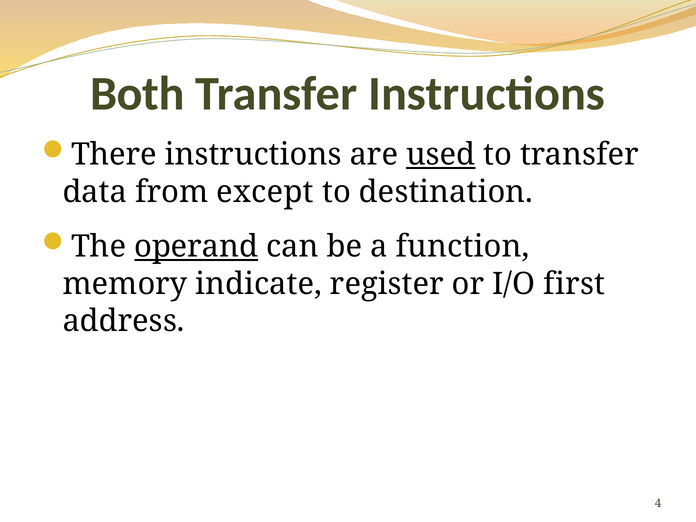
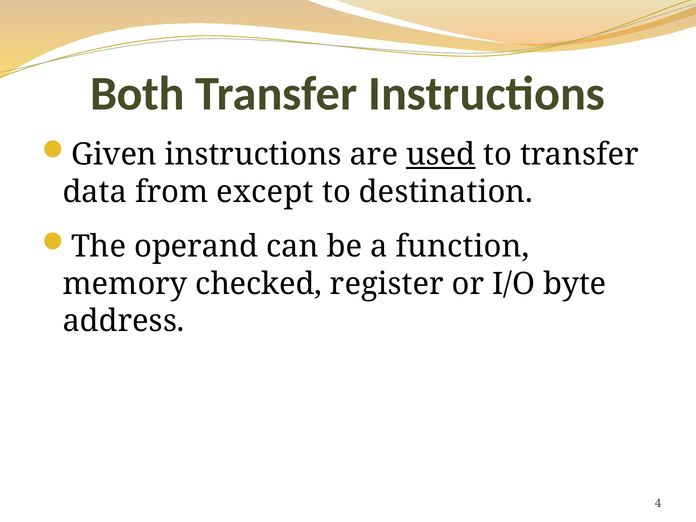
There: There -> Given (114, 155)
operand underline: present -> none (196, 247)
indicate: indicate -> checked (259, 284)
first: first -> byte (575, 284)
